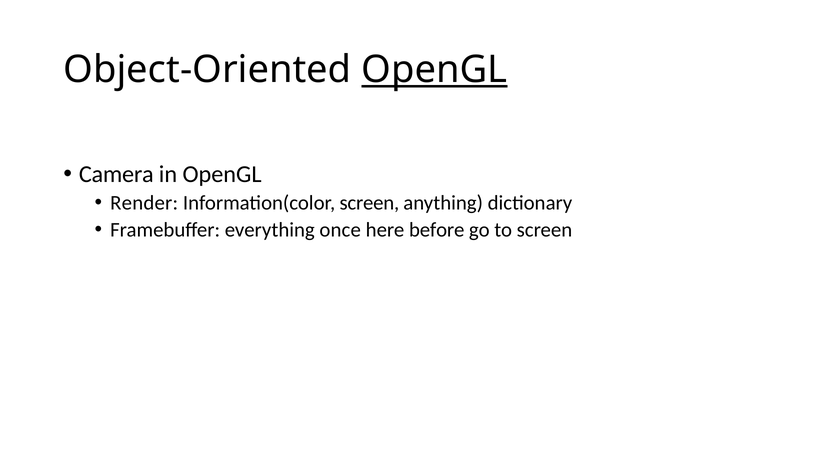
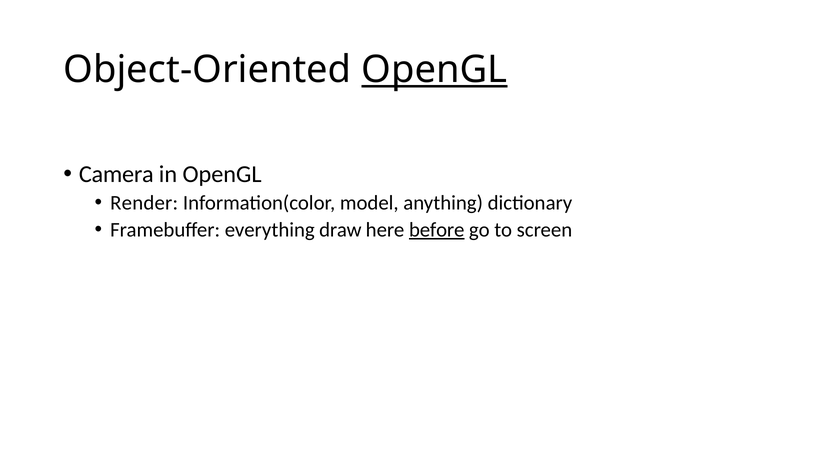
Information(color screen: screen -> model (369, 203)
once: once -> draw (340, 230)
before underline: none -> present (437, 230)
